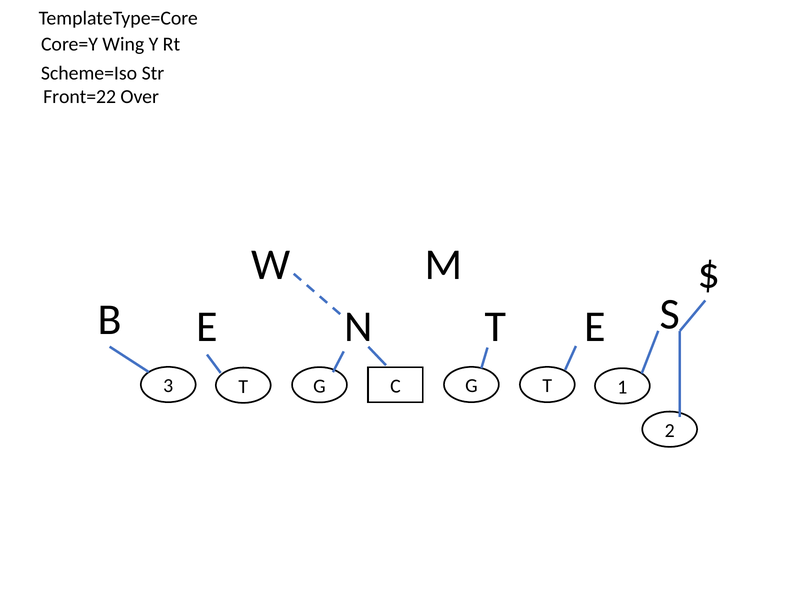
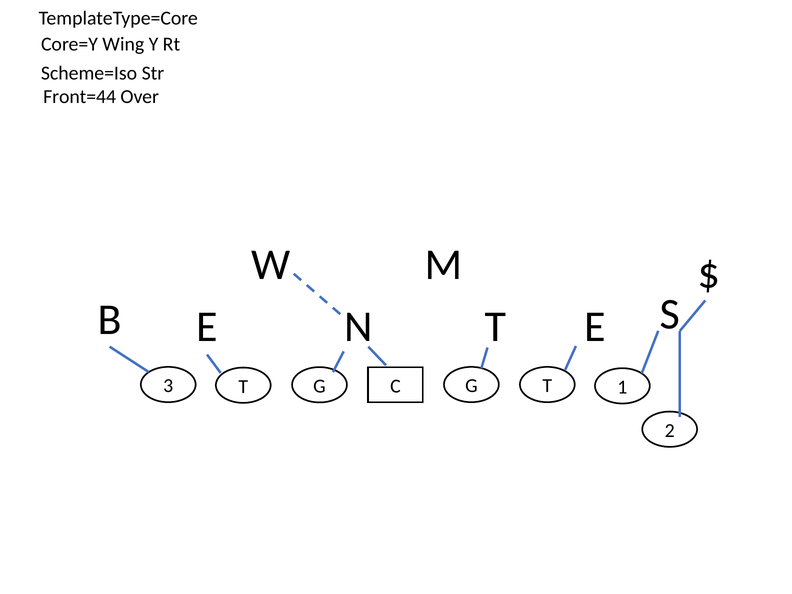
Front=22: Front=22 -> Front=44 (80, 97)
